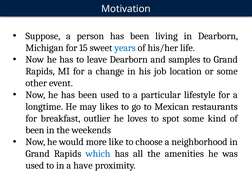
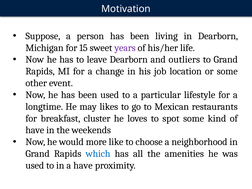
years colour: blue -> purple (125, 48)
samples: samples -> outliers (184, 60)
outlier: outlier -> cluster (97, 118)
been: been -> have (35, 130)
